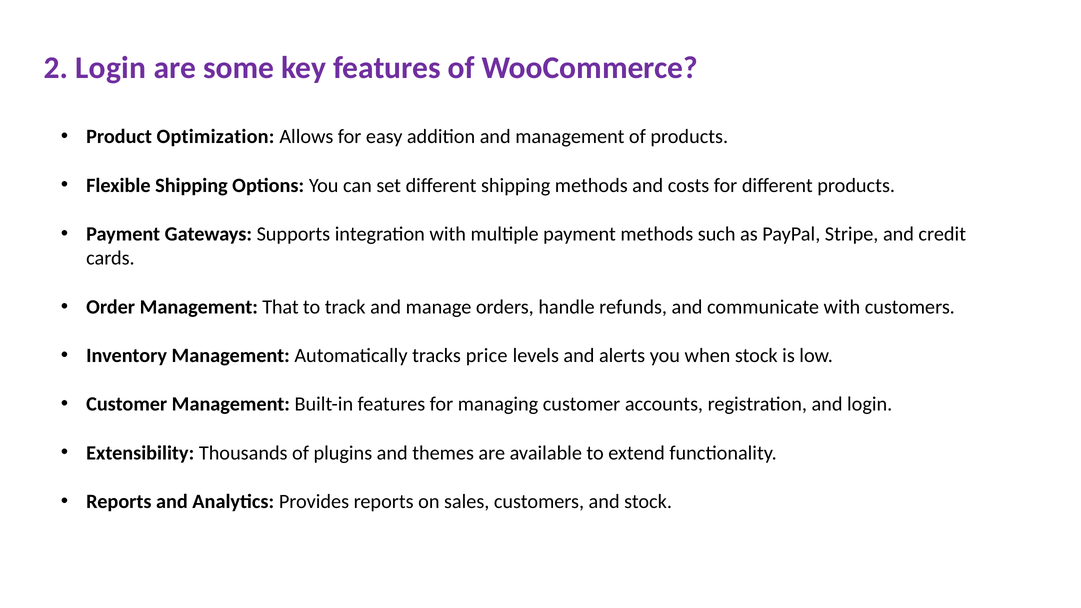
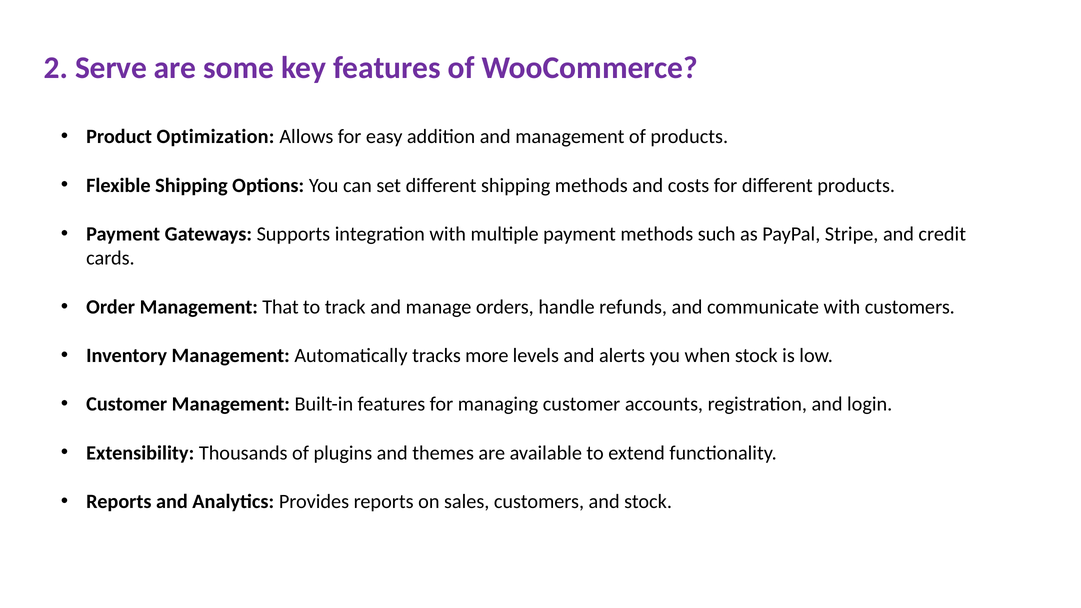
2 Login: Login -> Serve (111, 68)
price: price -> more (487, 356)
